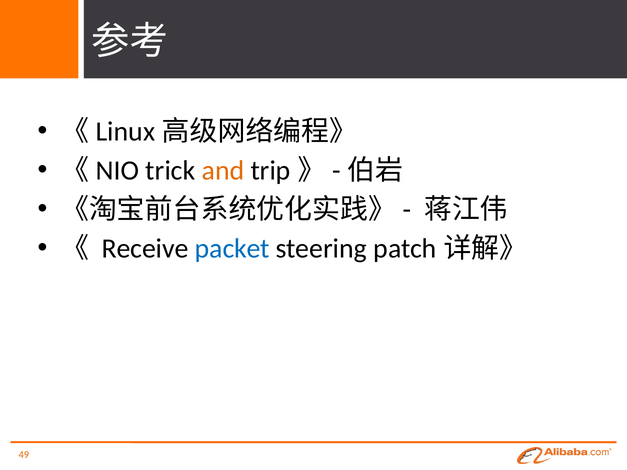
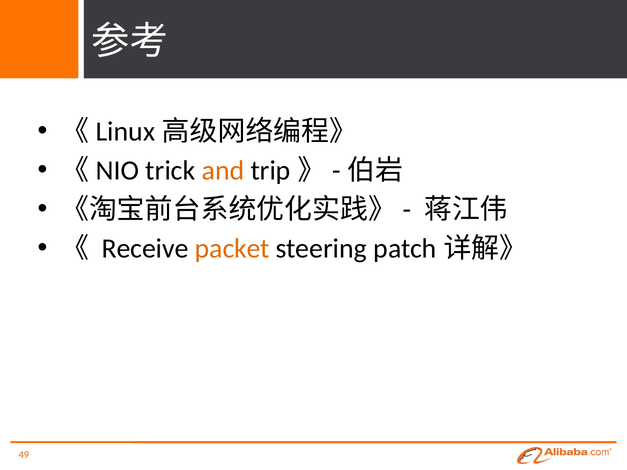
packet colour: blue -> orange (232, 249)
